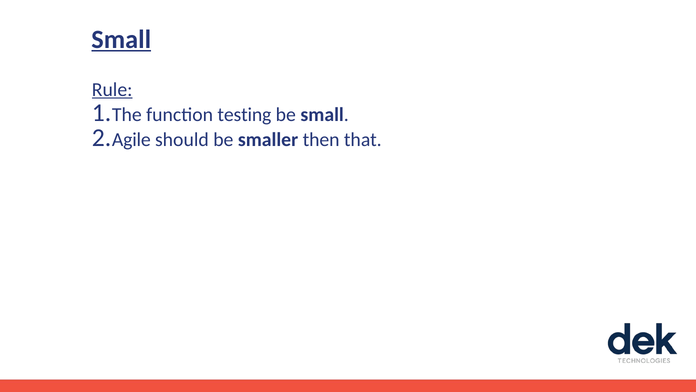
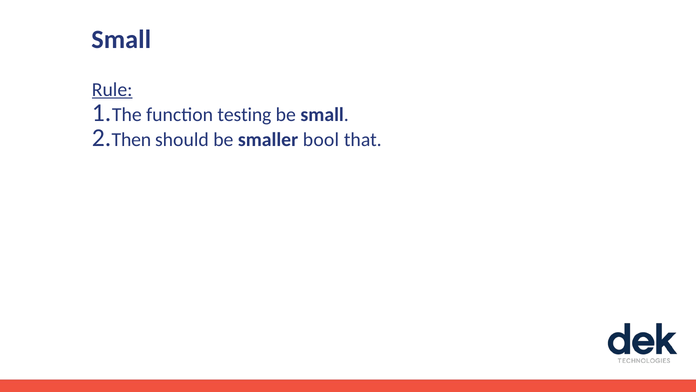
Small underline: present -> none (121, 40)
Agile: Agile -> Then (131, 139)
then: then -> bool (321, 139)
